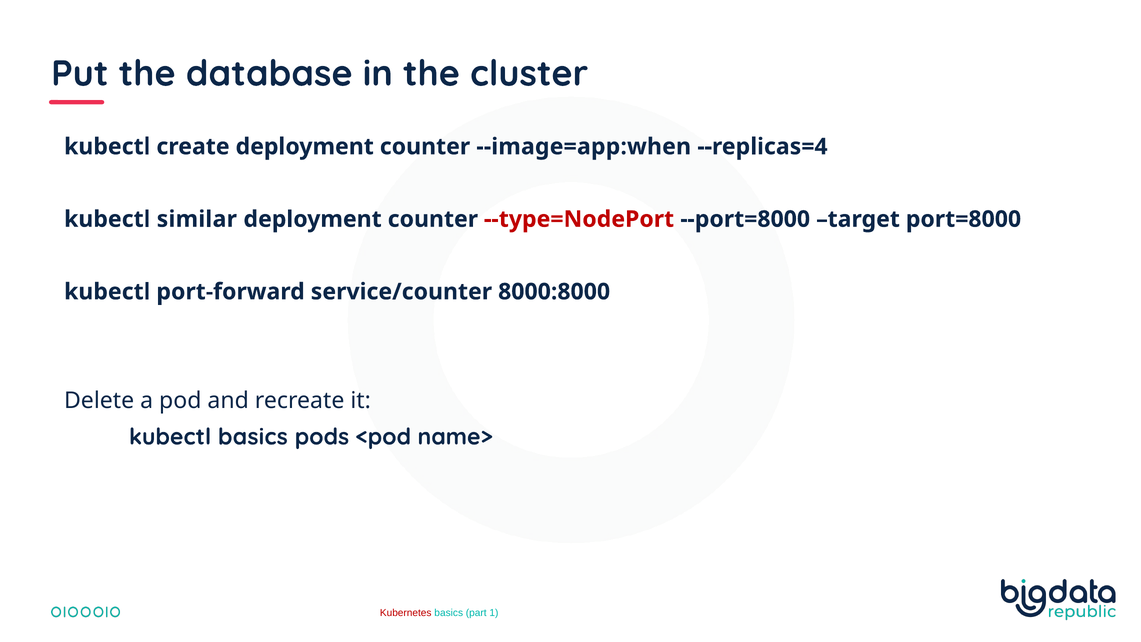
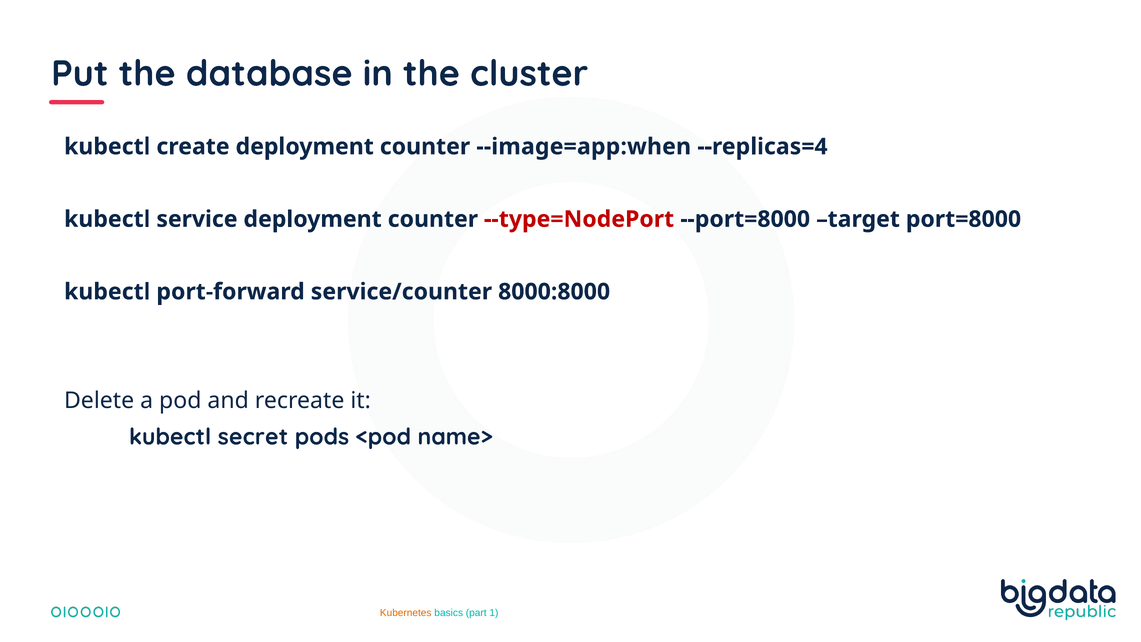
similar: similar -> service (197, 219)
kubectl basics: basics -> secret (253, 437)
Kubernetes colour: red -> orange (406, 613)
